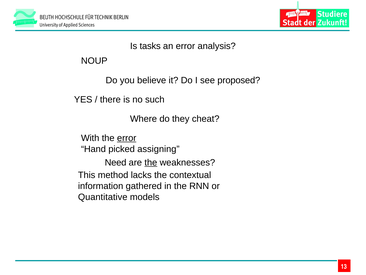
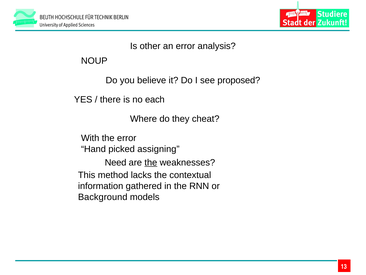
tasks: tasks -> other (150, 46)
such: such -> each (155, 99)
error underline: present -> none (127, 138)
Quantitative: Quantitative -> Background (103, 197)
